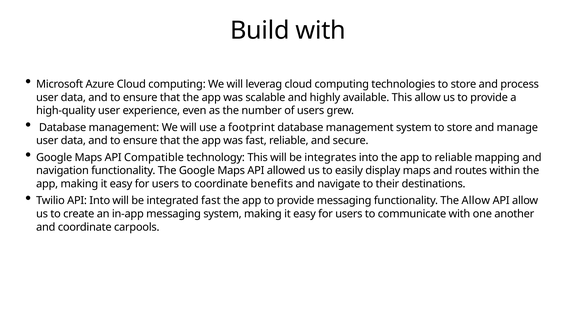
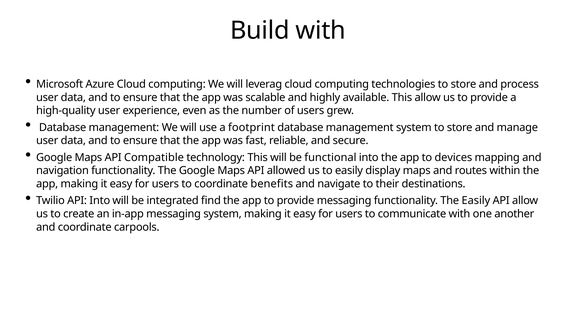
integrates: integrates -> functional (330, 157)
to reliable: reliable -> devices (453, 157)
integrated fast: fast -> find (211, 201)
The Allow: Allow -> Easily (476, 201)
